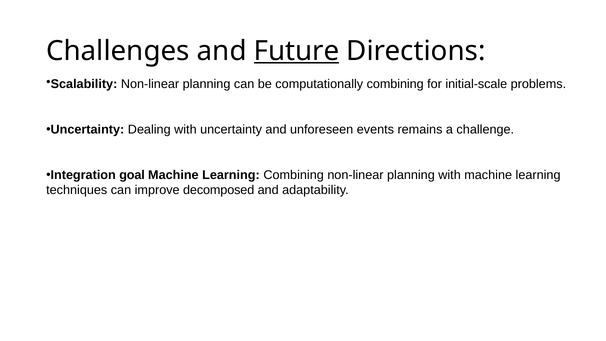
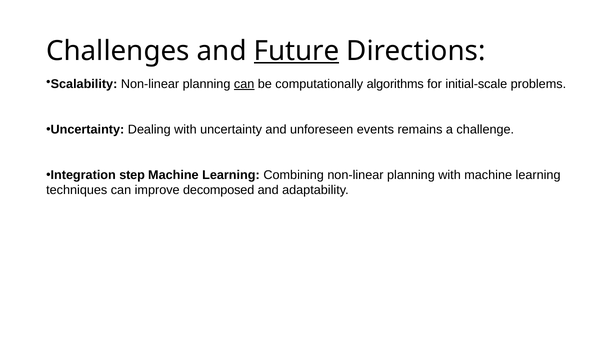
can underline: none -> present (244, 84)
computationally combining: combining -> algorithms (395, 84)
goal: goal -> step (132, 175)
